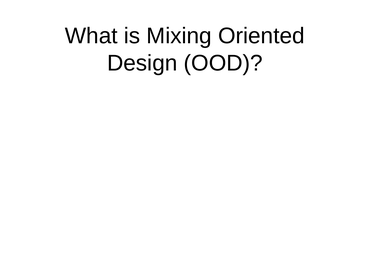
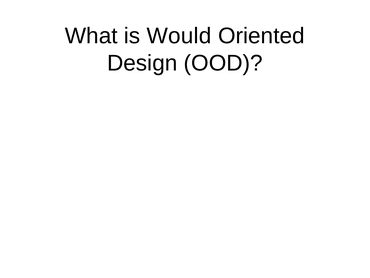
Mixing: Mixing -> Would (179, 36)
